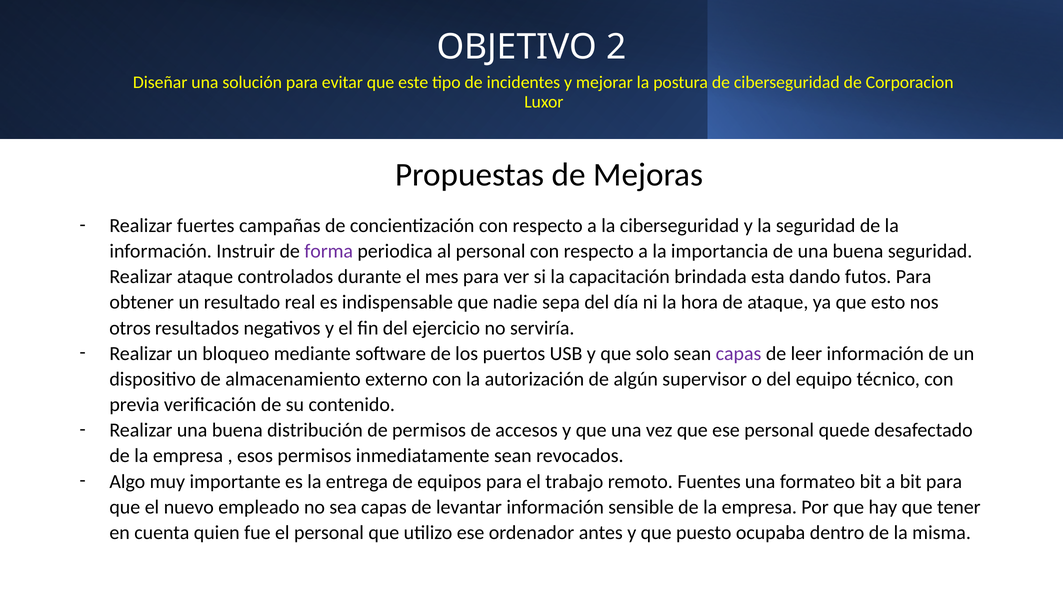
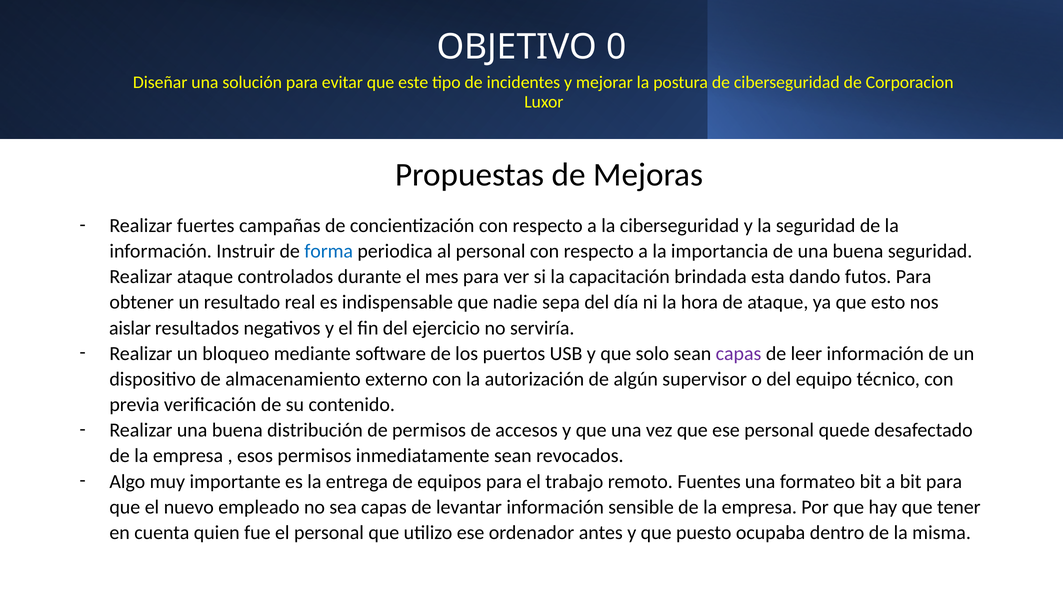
2: 2 -> 0 (616, 47)
forma colour: purple -> blue (329, 251)
otros: otros -> aislar (130, 328)
